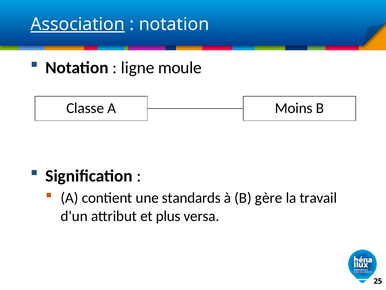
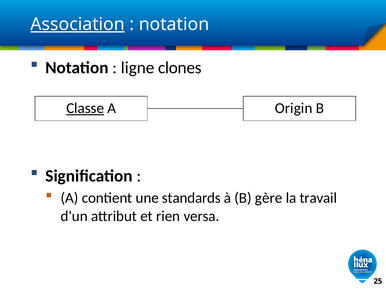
moule: moule -> clones (180, 68)
Classe underline: none -> present (85, 108)
Moins: Moins -> Origin (294, 108)
plus: plus -> rien (168, 216)
